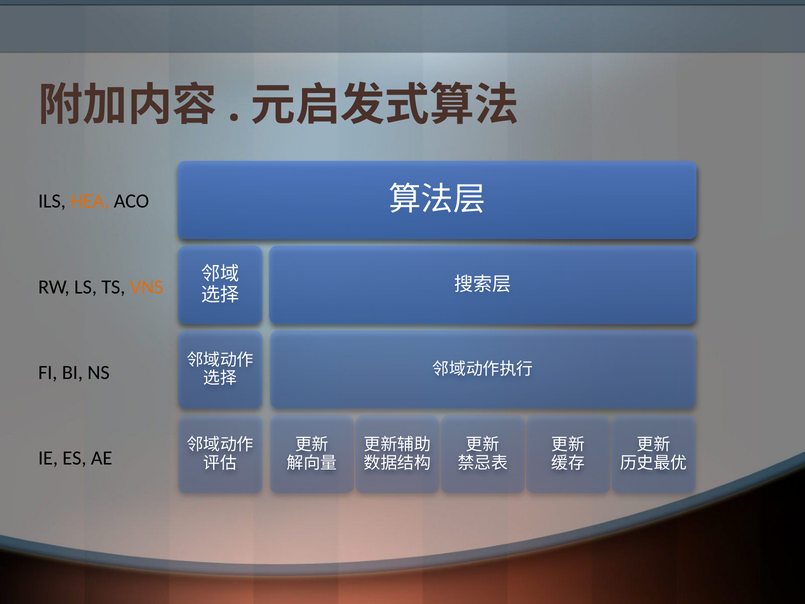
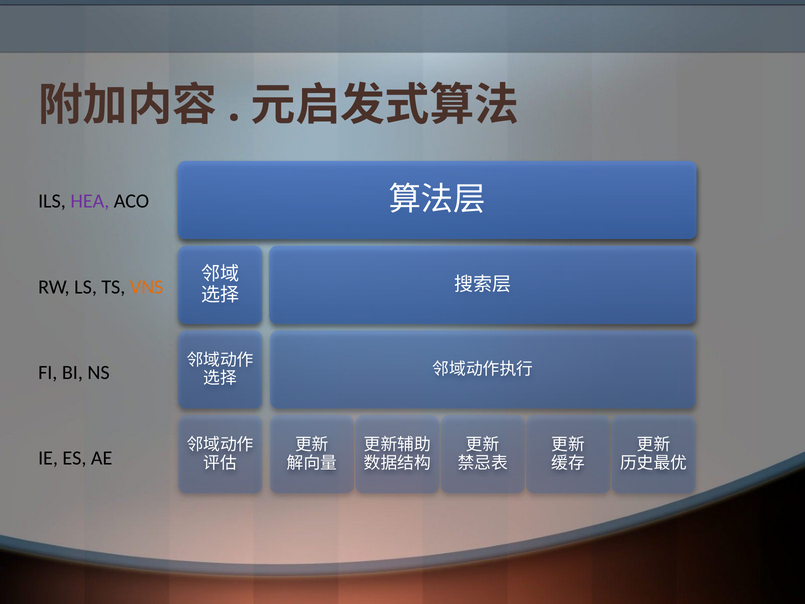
HEA colour: orange -> purple (90, 201)
